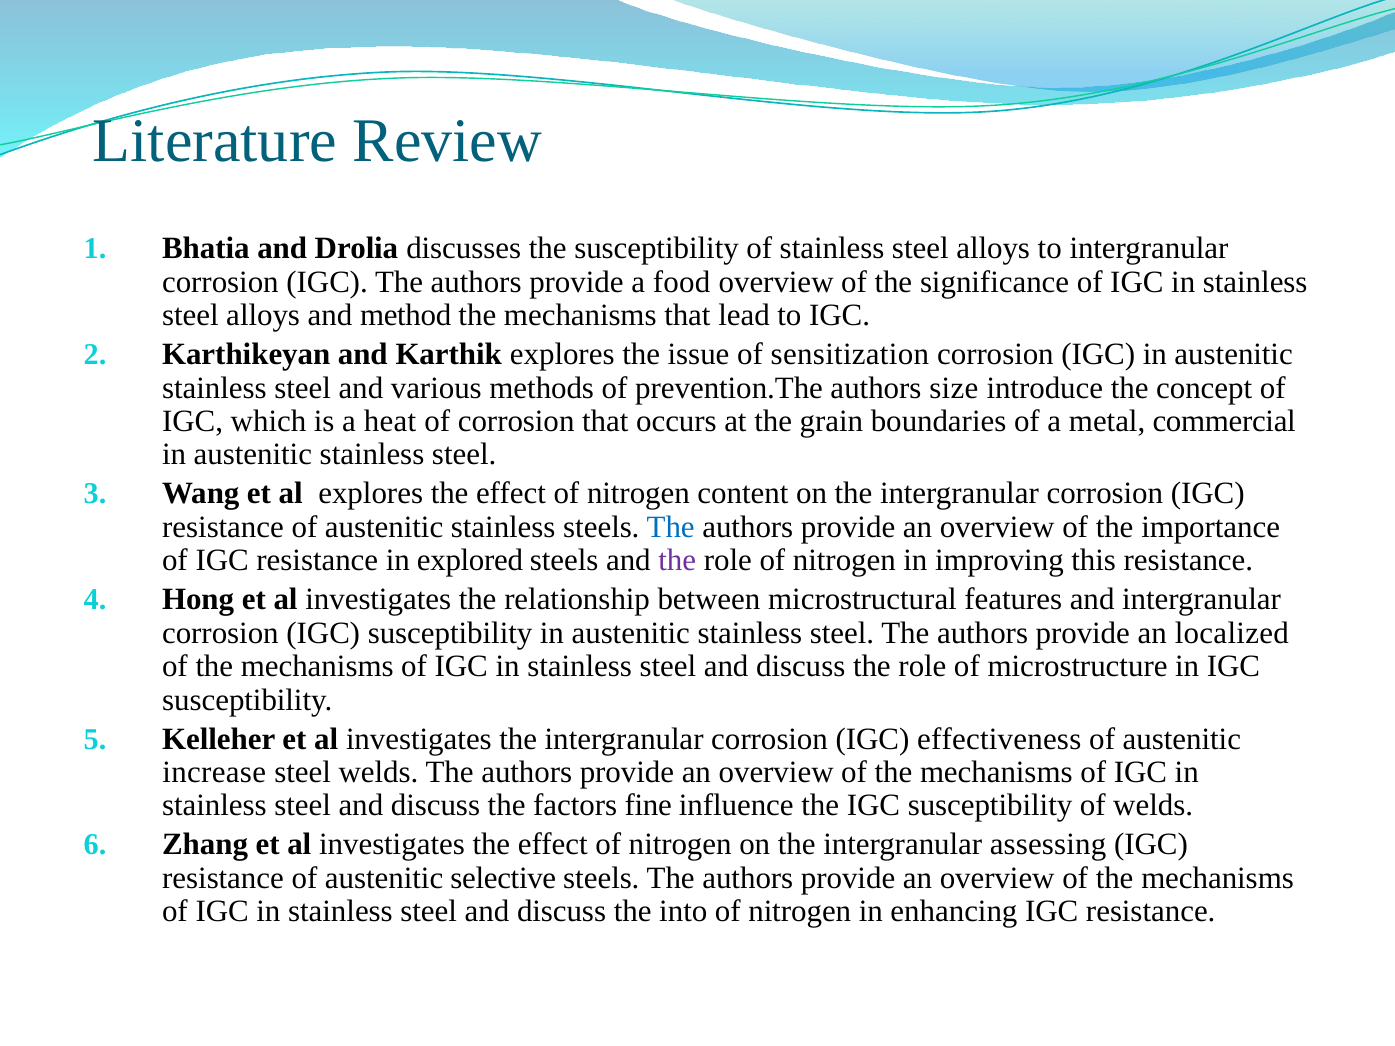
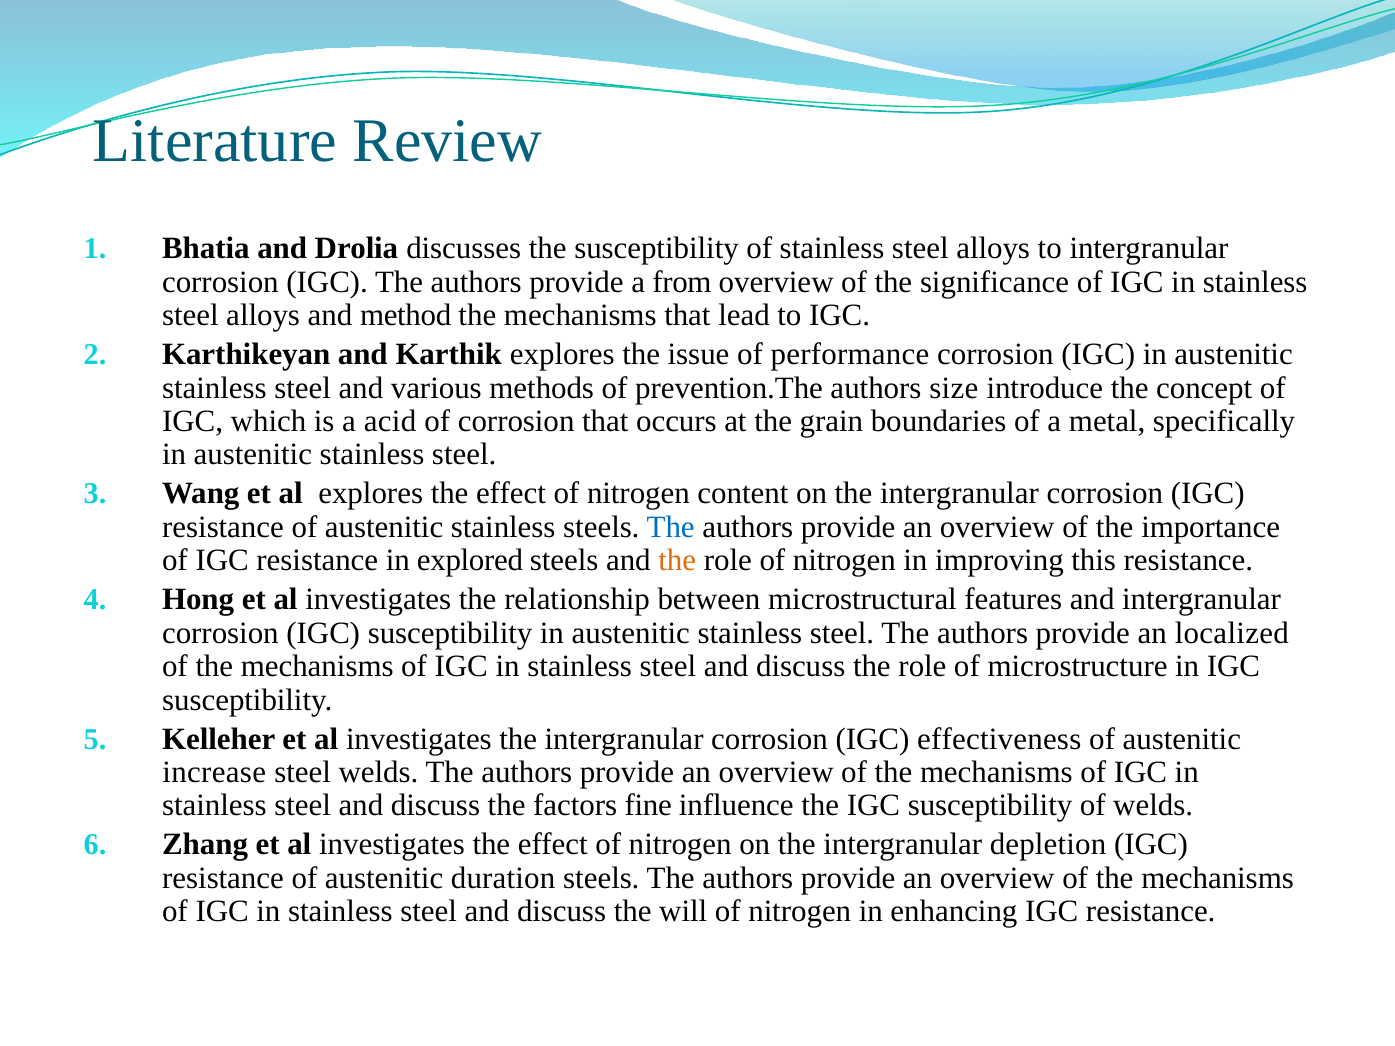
food: food -> from (682, 282)
sensitization: sensitization -> performance (850, 355)
heat: heat -> acid (390, 421)
commercial: commercial -> specifically (1224, 421)
the colour: purple -> orange (677, 561)
assessing: assessing -> depletion (1048, 845)
selective: selective -> duration (503, 878)
into: into -> will (683, 912)
